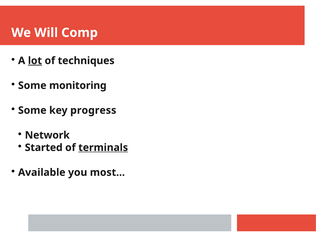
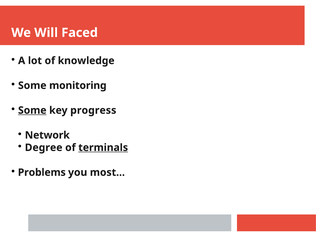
Comp: Comp -> Faced (80, 33)
lot underline: present -> none (35, 61)
techniques: techniques -> knowledge (86, 61)
Some underline: none -> present (32, 110)
Started: Started -> Degree (44, 148)
Available: Available -> Problems (42, 172)
